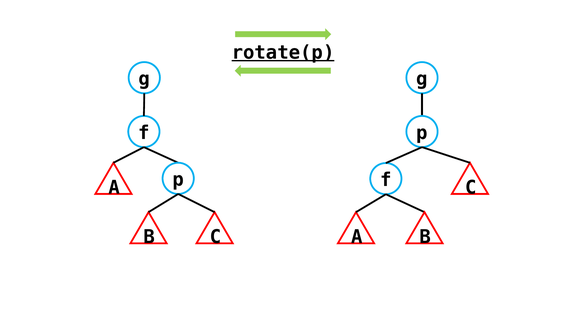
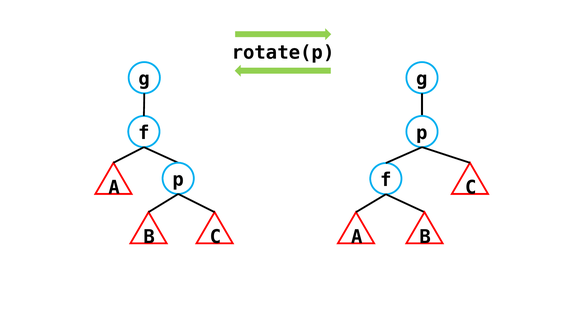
rotate(p underline: present -> none (283, 53)
